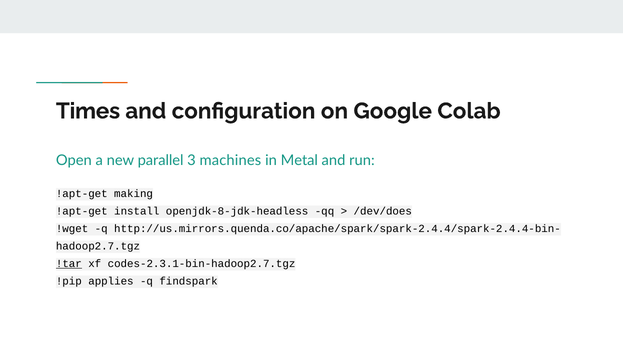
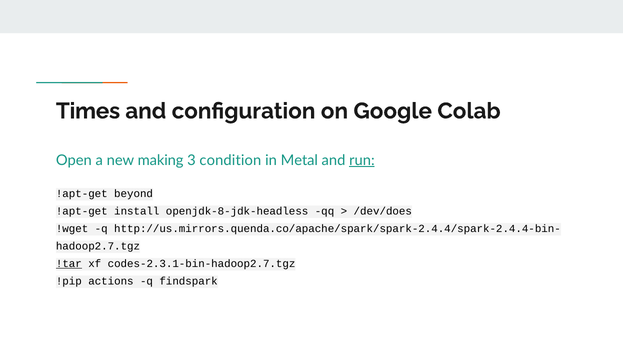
parallel: parallel -> making (161, 160)
machines: machines -> condition (230, 160)
run underline: none -> present (362, 160)
making: making -> beyond (134, 194)
applies: applies -> actions (111, 281)
